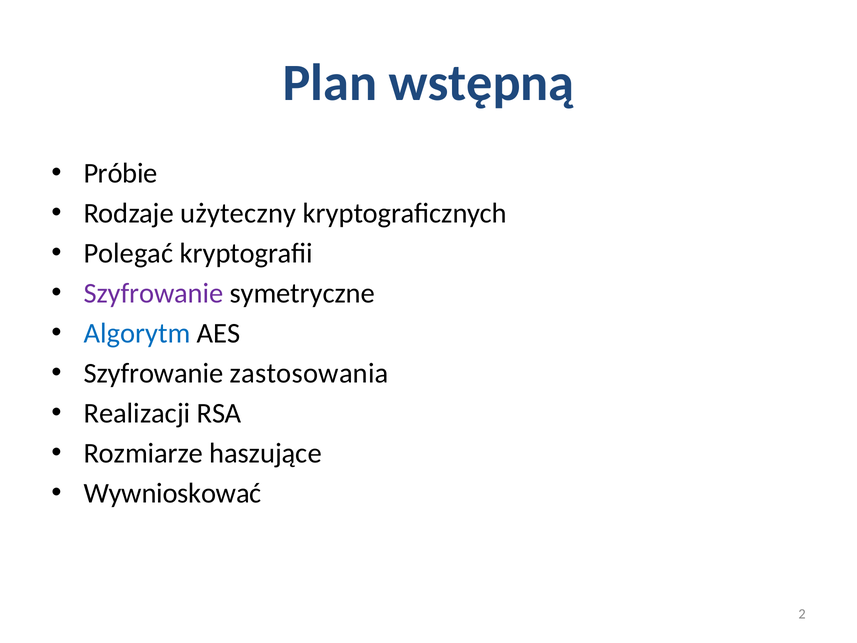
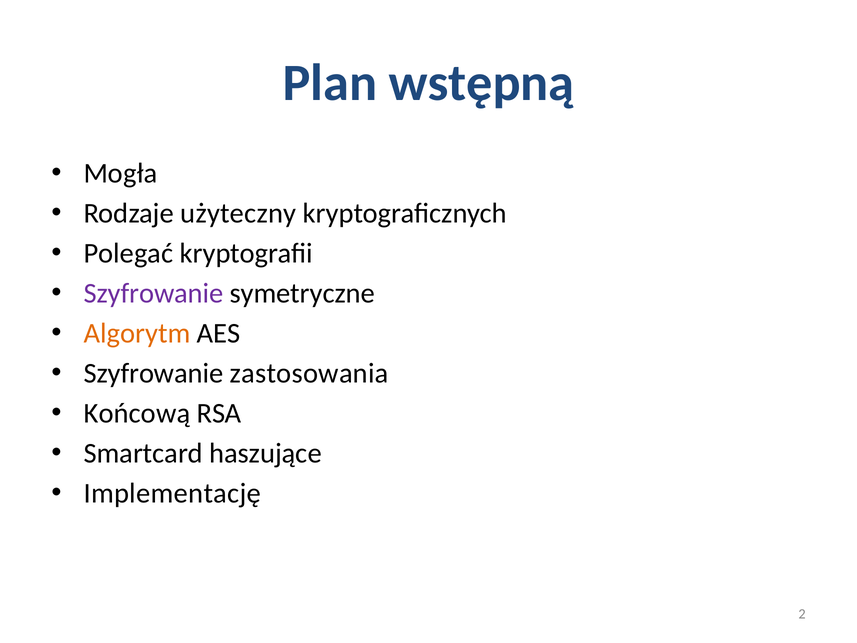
Próbie: Próbie -> Mogła (120, 173)
Algorytm colour: blue -> orange (137, 333)
Realizacji: Realizacji -> Końcową (137, 413)
Rozmiarze: Rozmiarze -> Smartcard (143, 453)
Wywnioskować: Wywnioskować -> Implementację (172, 493)
